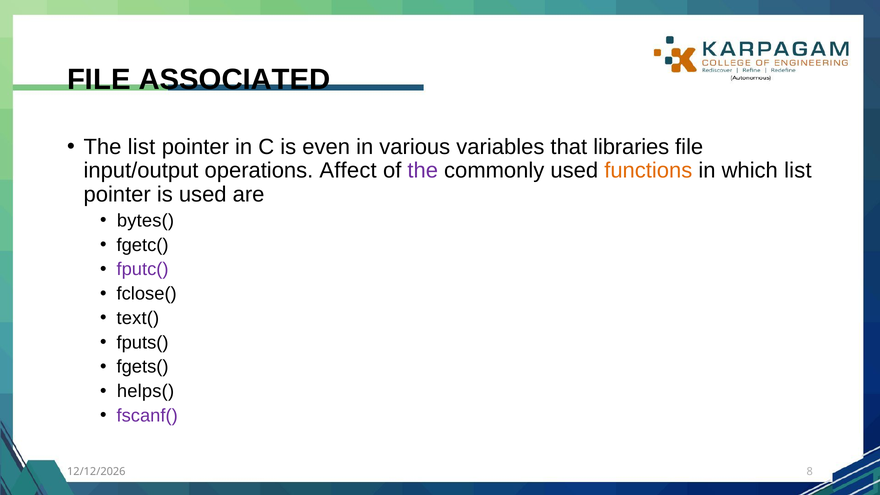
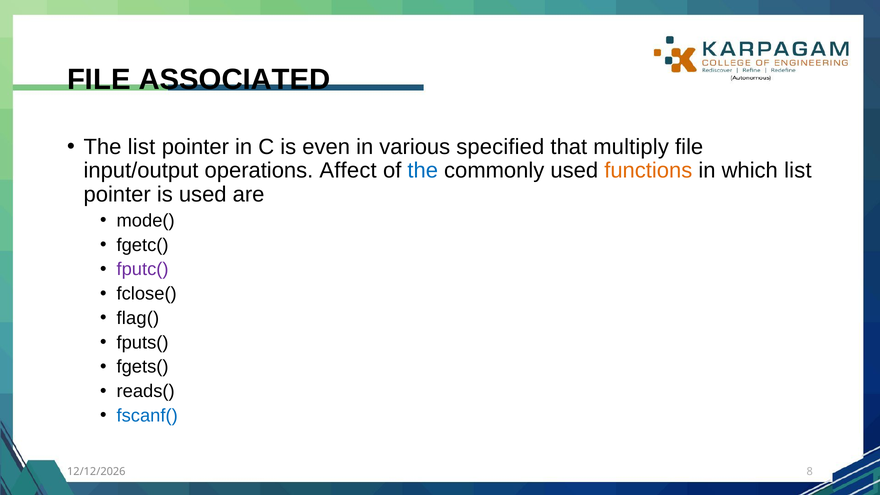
variables: variables -> specified (500, 147)
libraries: libraries -> multiply (631, 147)
the colour: purple -> blue (423, 171)
bytes(: bytes( -> mode( (146, 221)
text(: text( -> flag( (138, 318)
helps(: helps( -> reads( (146, 391)
fscanf( colour: purple -> blue (147, 416)
